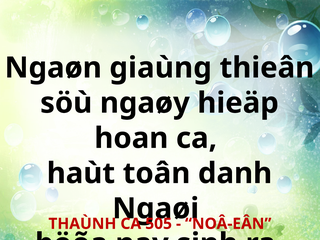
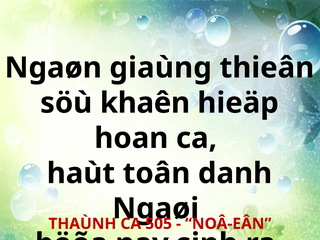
ngaøy: ngaøy -> khaên (145, 103)
